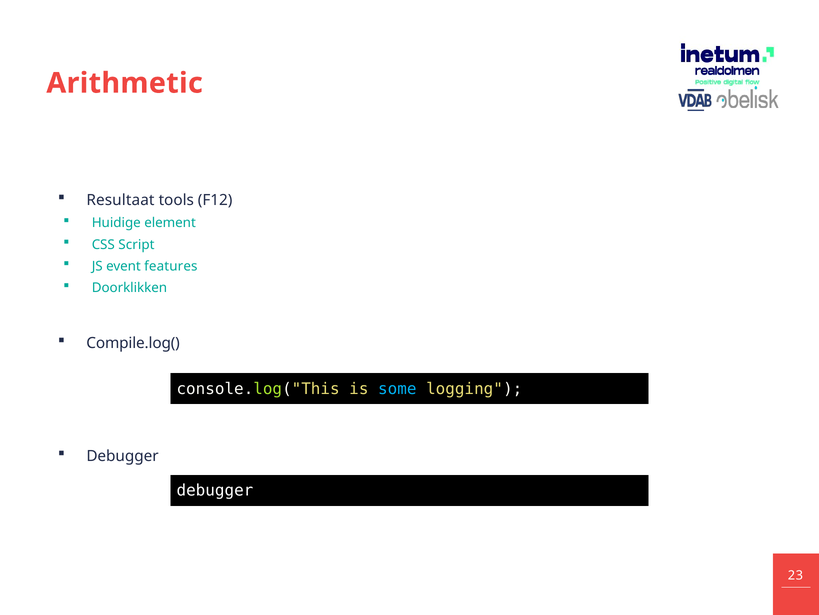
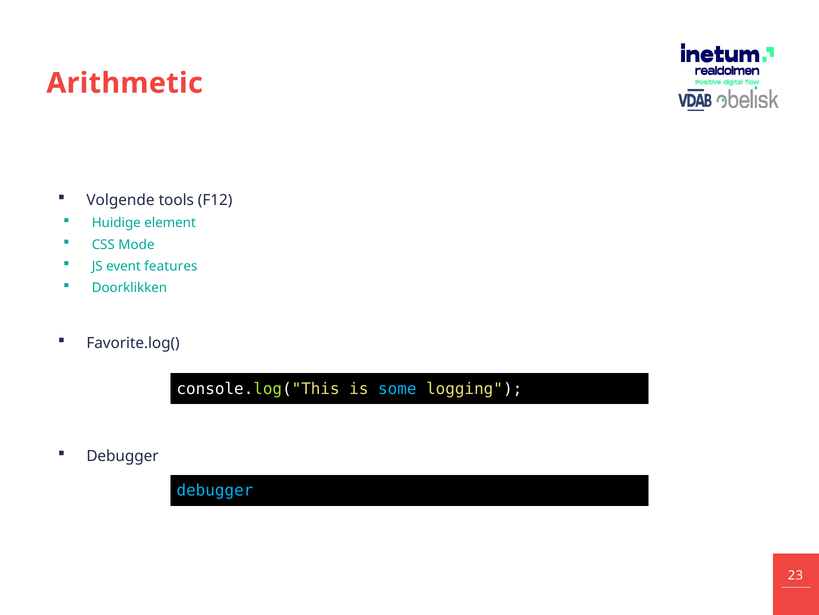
Resultaat: Resultaat -> Volgende (120, 200)
Script: Script -> Mode (136, 244)
Compile.log(: Compile.log( -> Favorite.log( (133, 343)
debugger colour: white -> light blue (215, 490)
